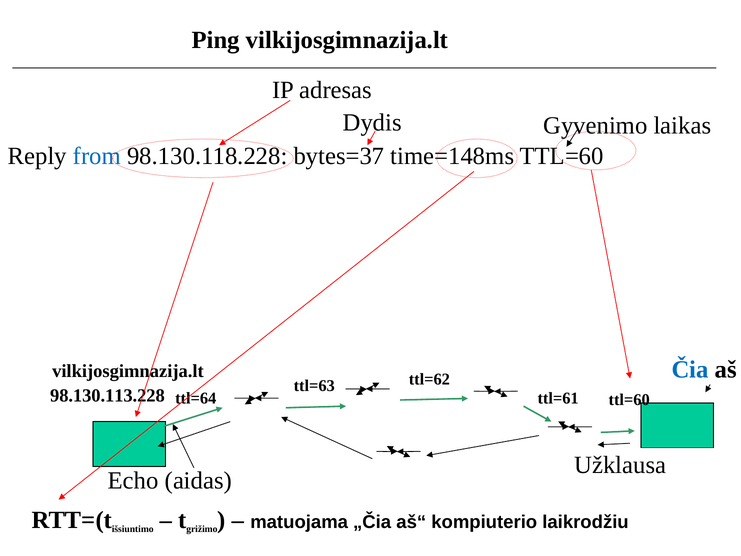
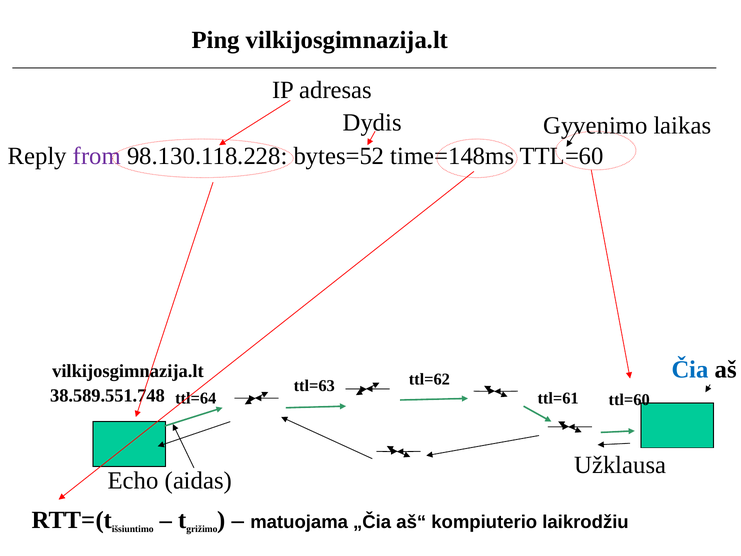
from colour: blue -> purple (97, 156)
bytes=37: bytes=37 -> bytes=52 (339, 156)
98.130.113.228: 98.130.113.228 -> 38.589.551.748 (107, 396)
